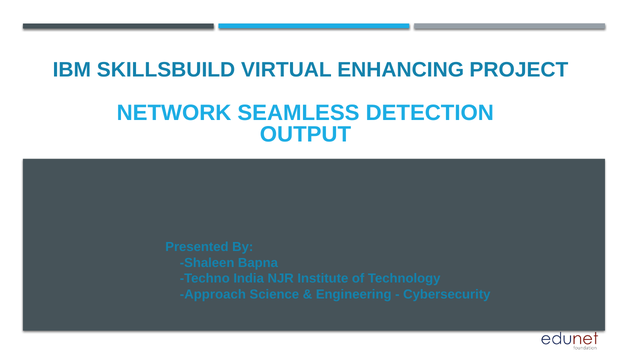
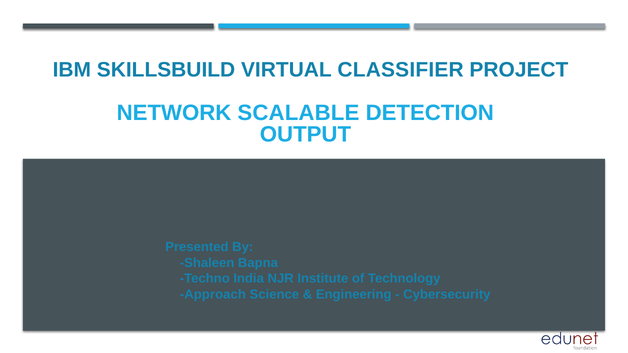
ENHANCING: ENHANCING -> CLASSIFIER (401, 70)
SEAMLESS: SEAMLESS -> SCALABLE (298, 113)
